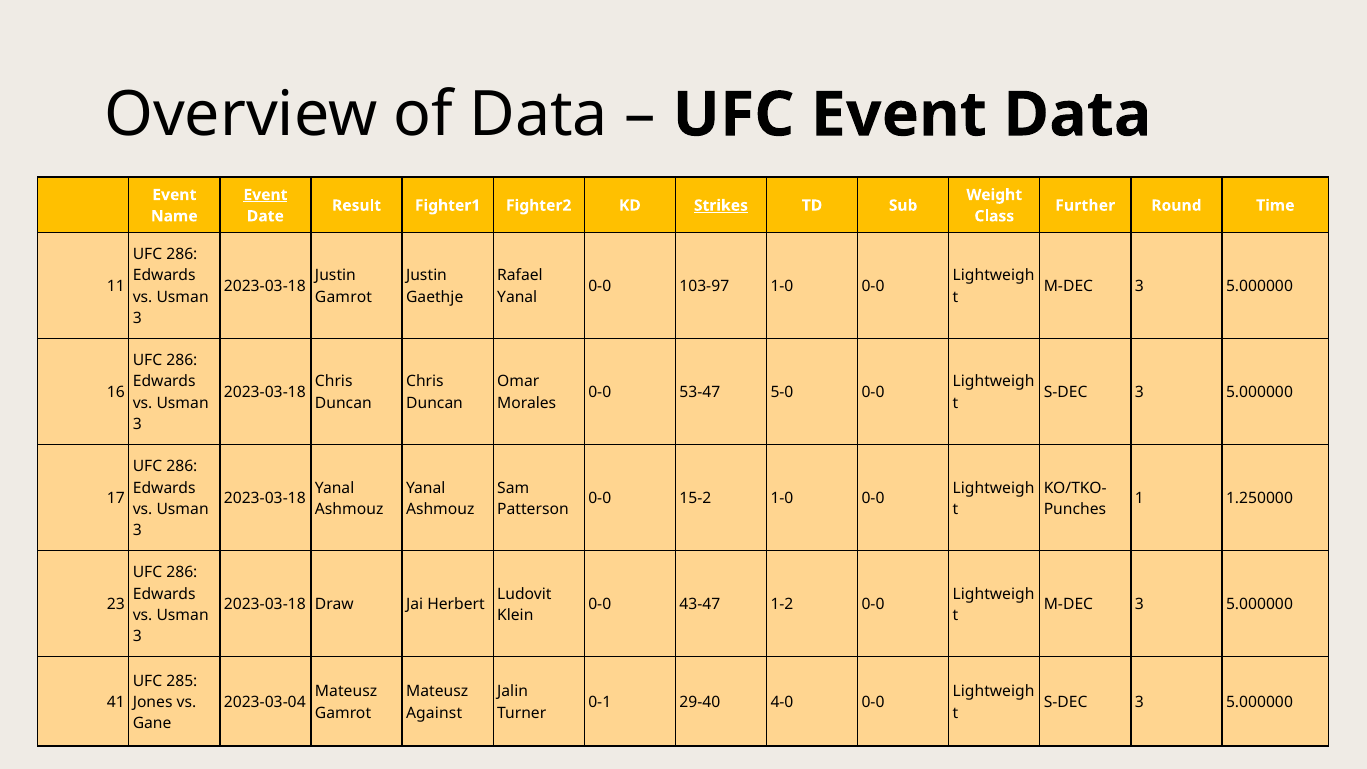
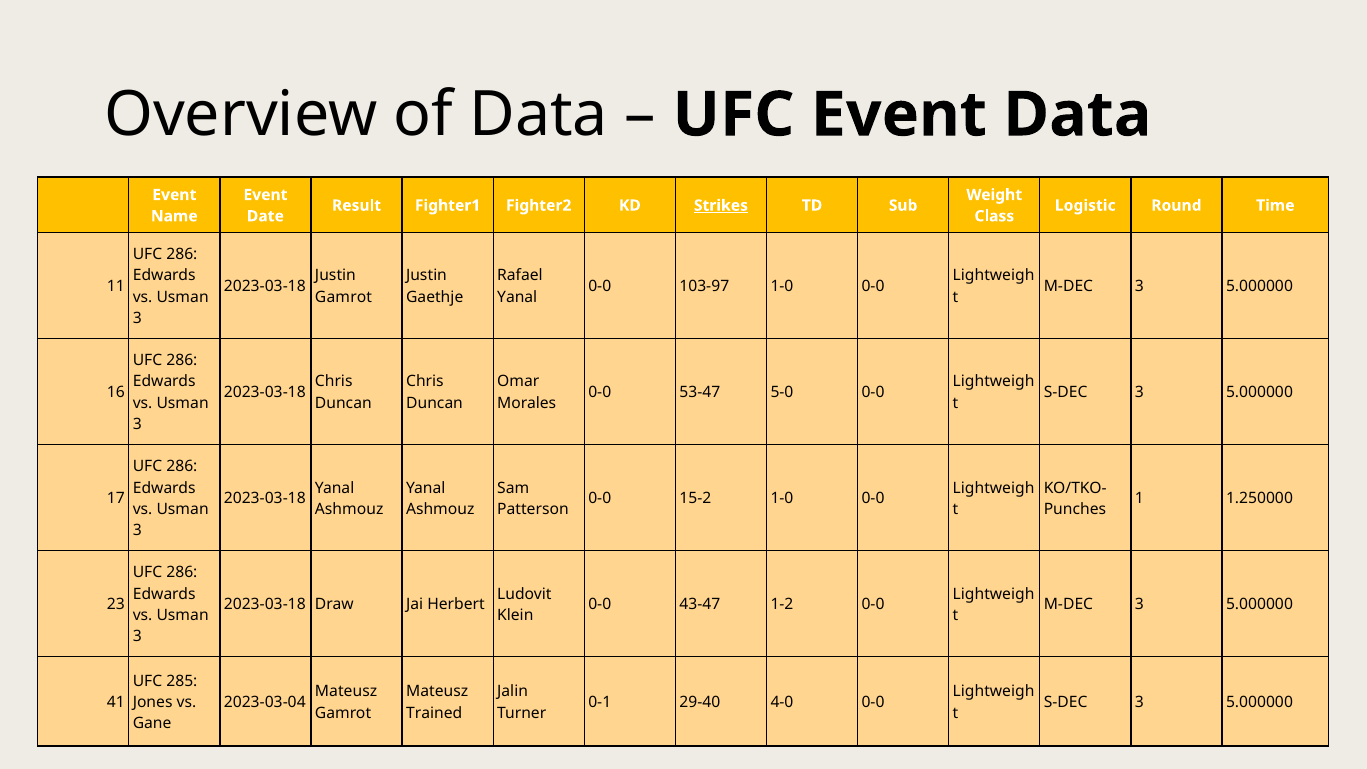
Event underline: present -> none (265, 195)
Further: Further -> Logistic (1085, 205)
Against: Against -> Trained (434, 713)
